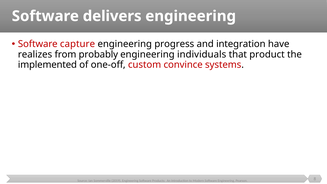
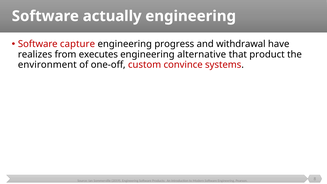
delivers: delivers -> actually (112, 16)
integration: integration -> withdrawal (241, 44)
probably: probably -> executes (98, 54)
individuals: individuals -> alternative (202, 54)
implemented: implemented -> environment (47, 65)
